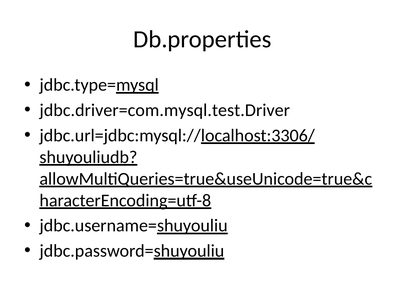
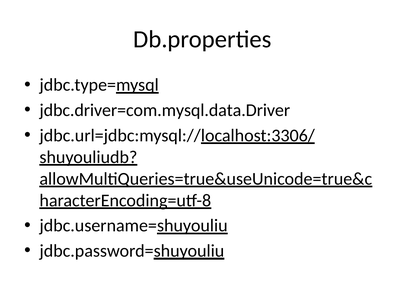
jdbc.driver=com.mysql.test.Driver: jdbc.driver=com.mysql.test.Driver -> jdbc.driver=com.mysql.data.Driver (165, 110)
